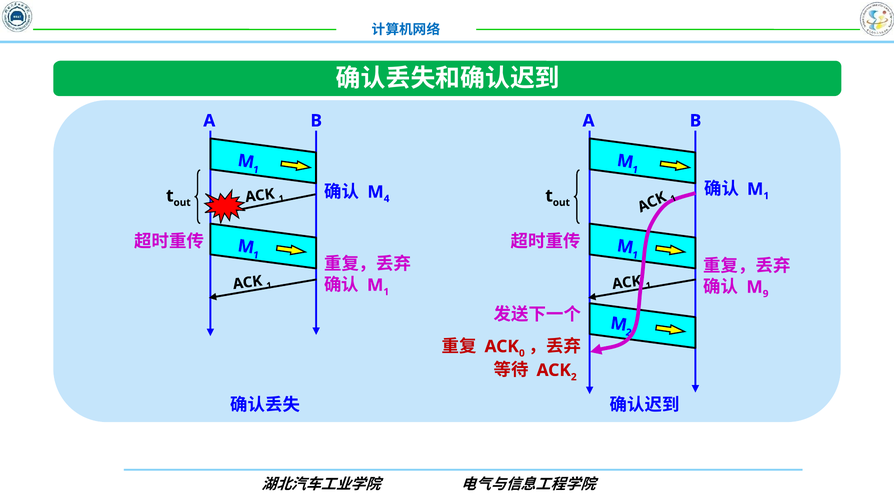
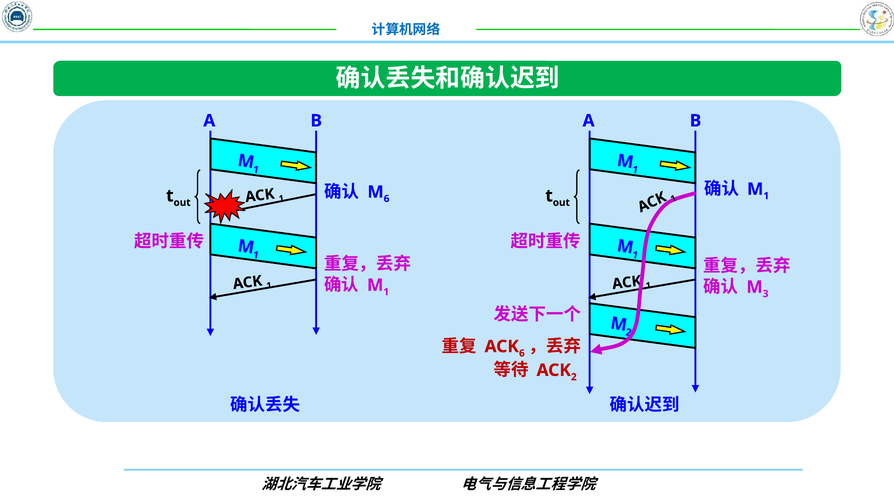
4: 4 -> 6 (387, 199)
9: 9 -> 3 (766, 294)
ACK 0: 0 -> 6 (522, 353)
